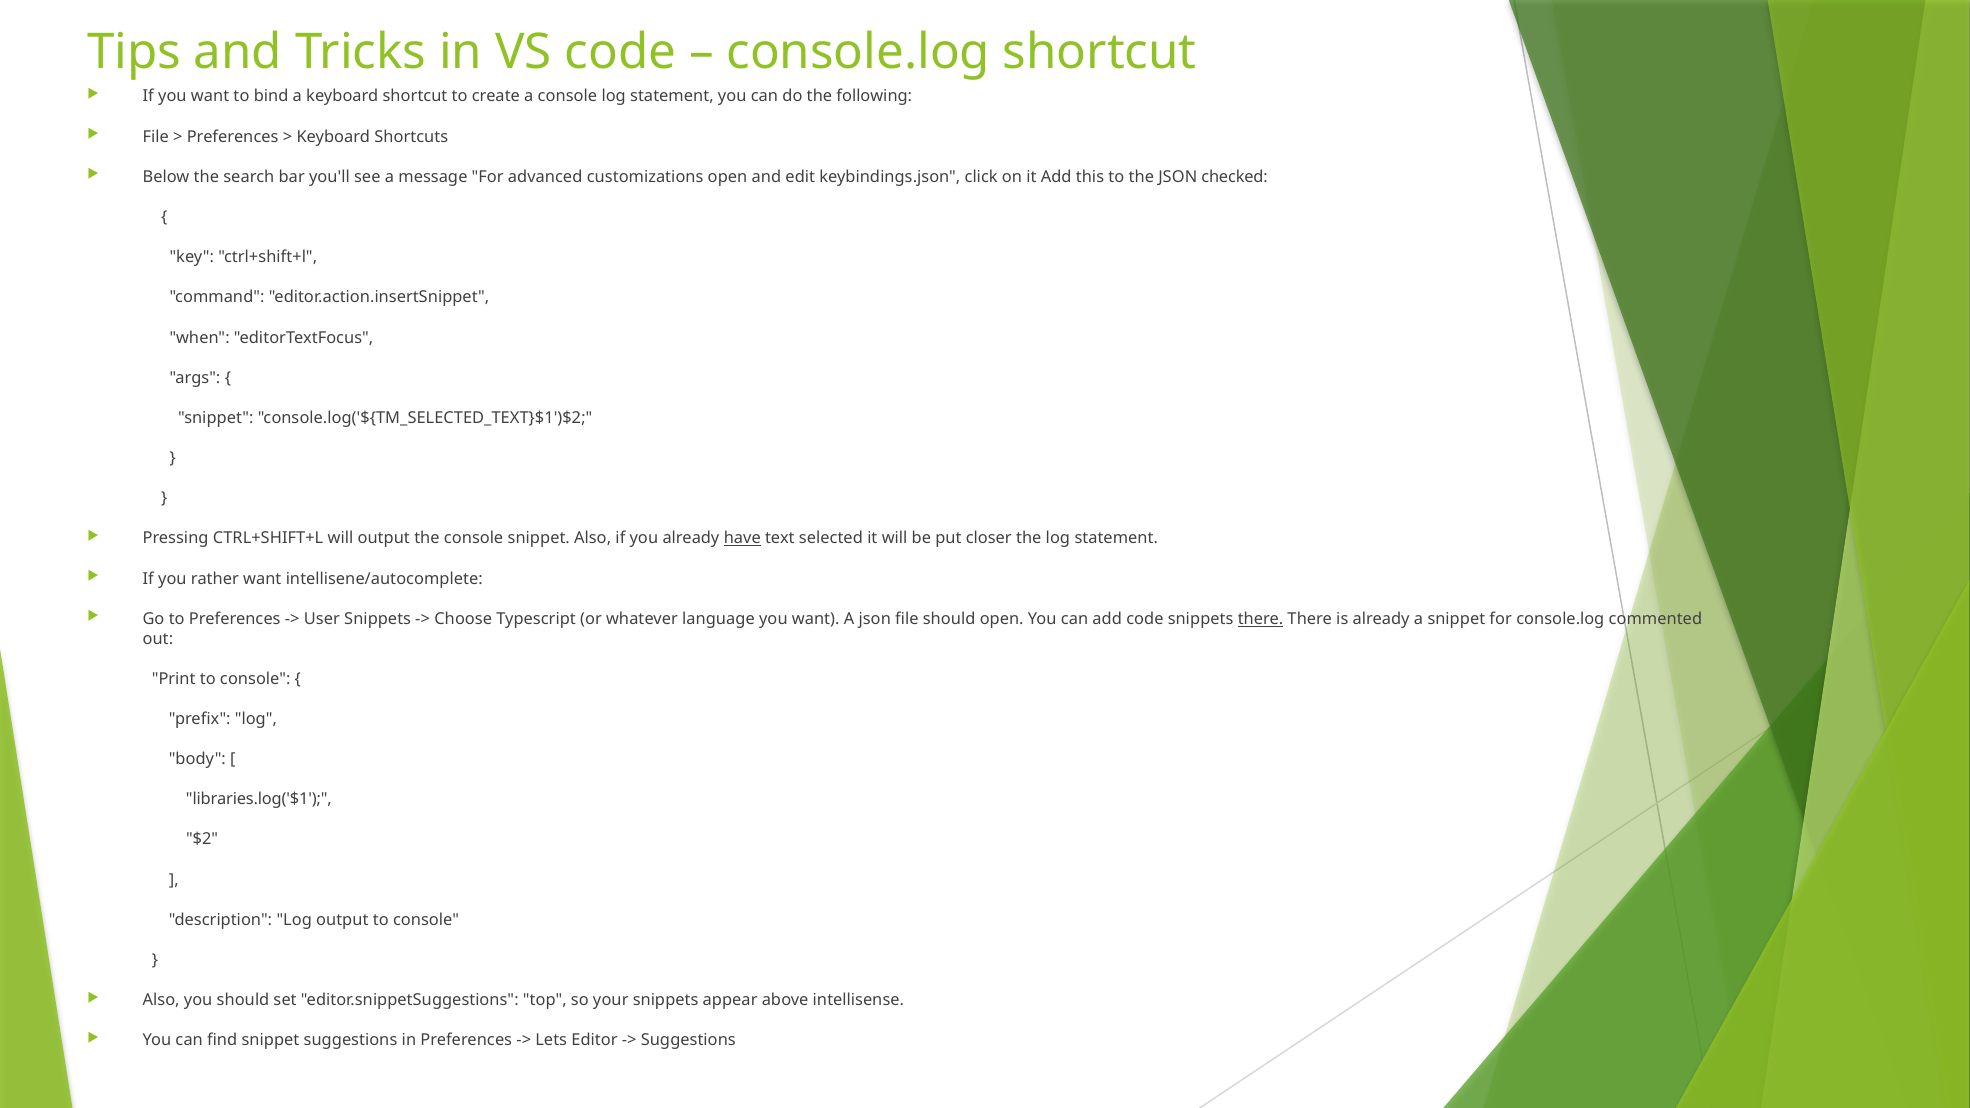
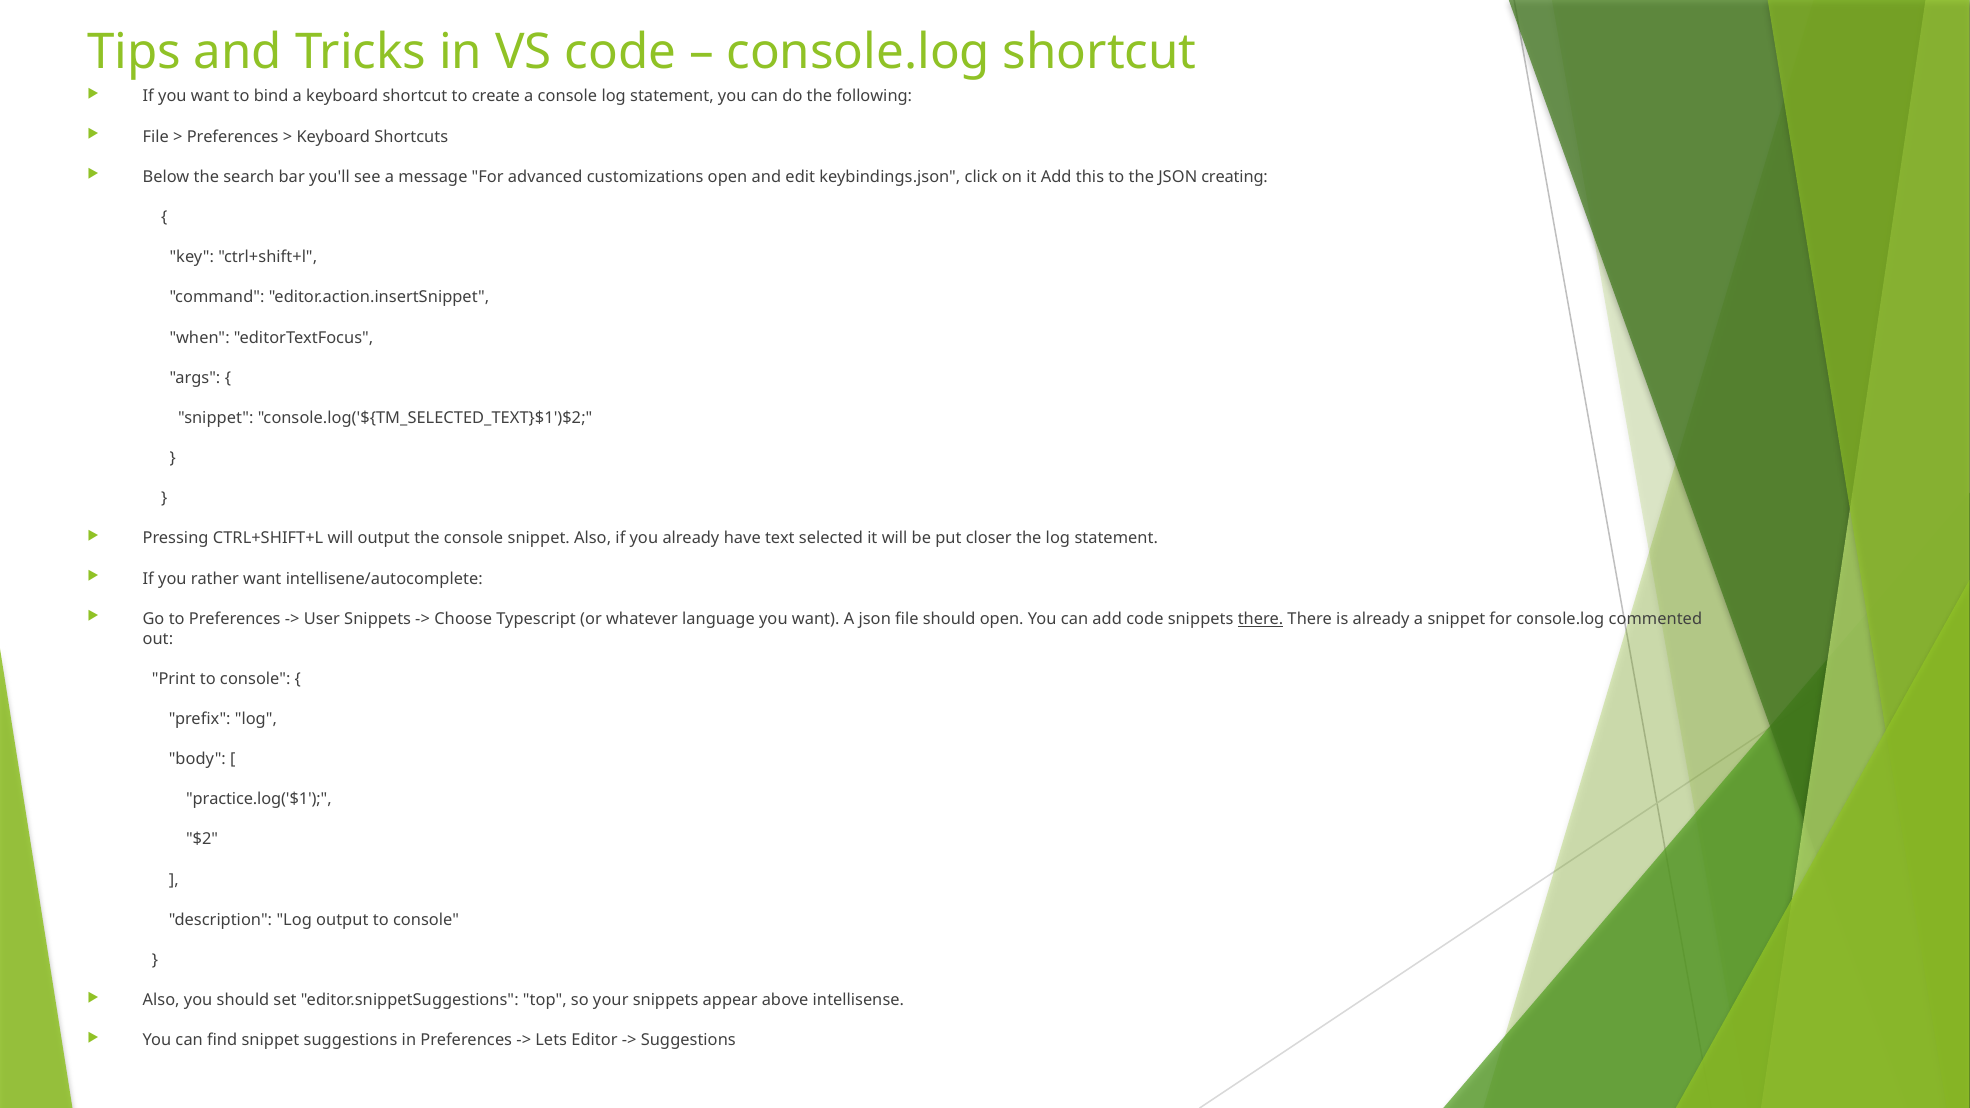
checked: checked -> creating (1235, 177)
have underline: present -> none (742, 539)
libraries.log('$1: libraries.log('$1 -> practice.log('$1 (259, 799)
